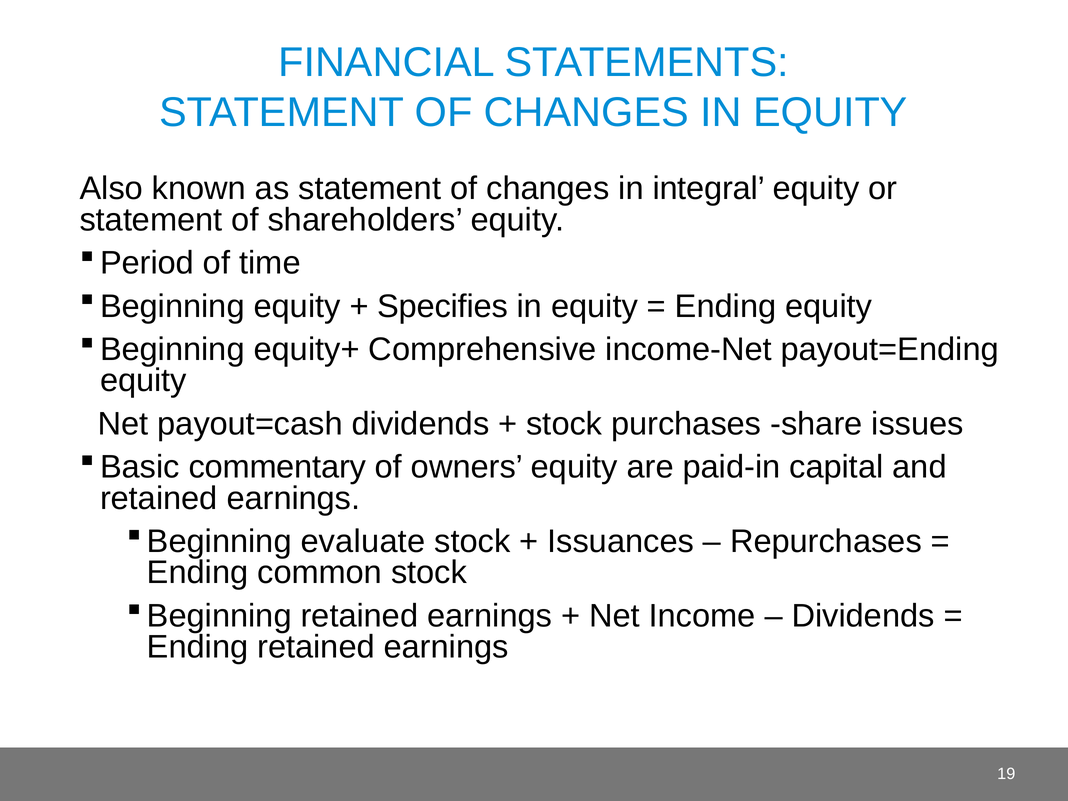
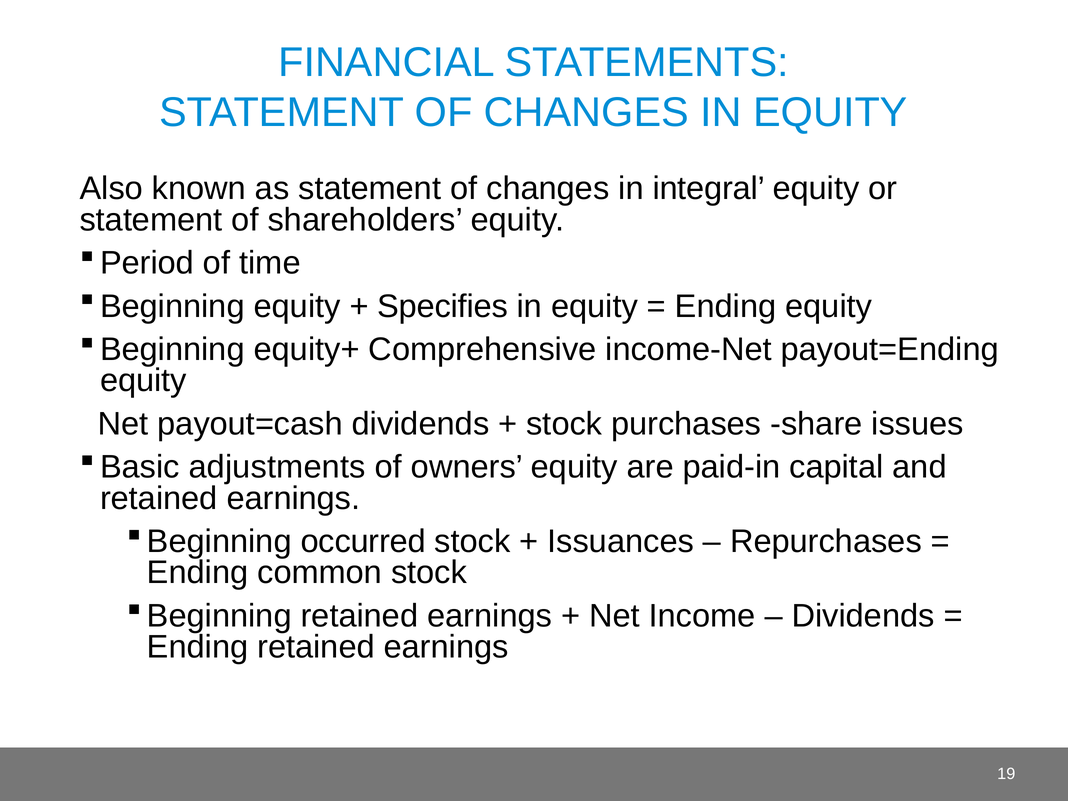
commentary: commentary -> adjustments (277, 467)
evaluate: evaluate -> occurred (363, 541)
